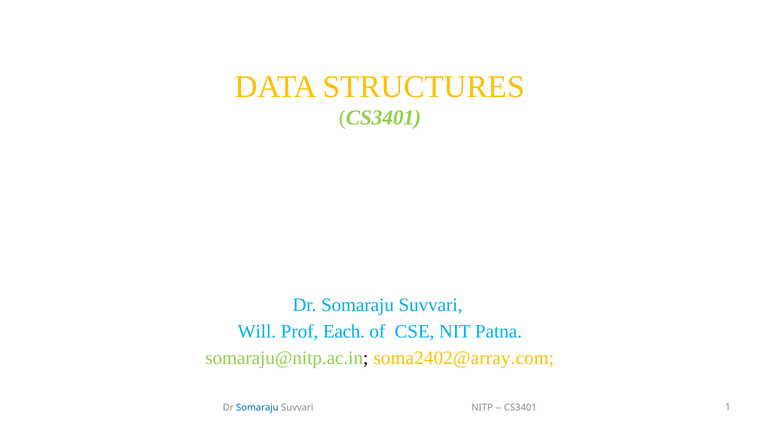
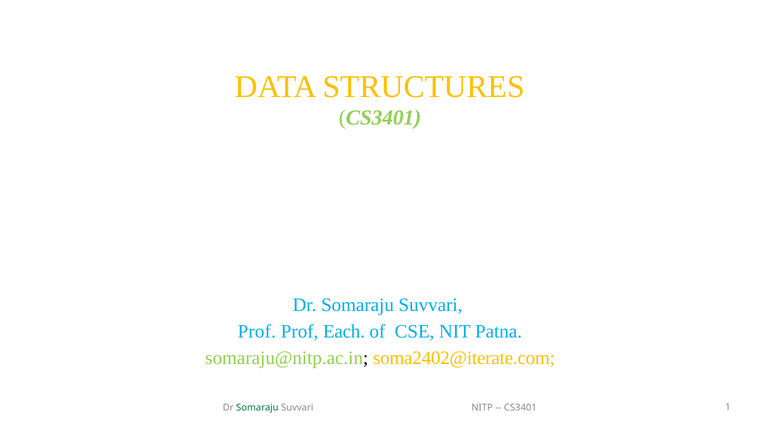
Will: Will -> Prof (257, 332)
soma2402@array.com: soma2402@array.com -> soma2402@iterate.com (464, 359)
Somaraju colour: blue -> green (257, 408)
